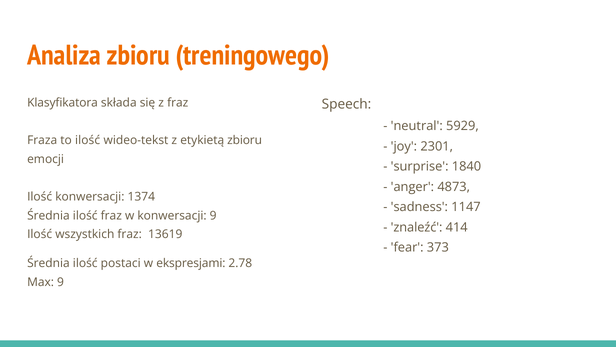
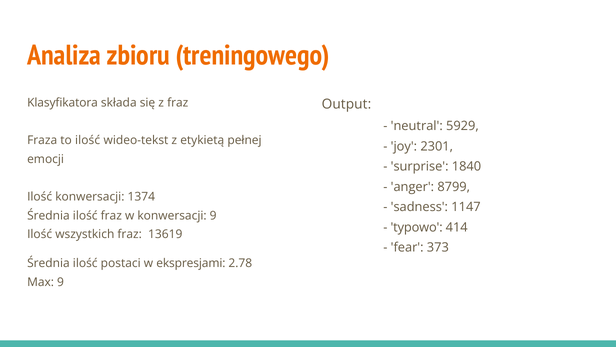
Speech: Speech -> Output (346, 104)
etykietą zbioru: zbioru -> pełnej (245, 140)
4873: 4873 -> 8799 (454, 187)
znaleźć: znaleźć -> typowo (417, 227)
